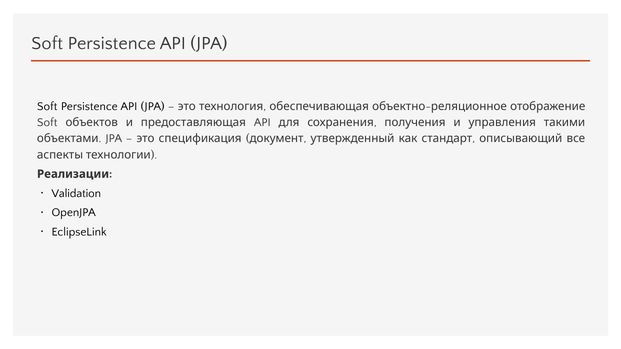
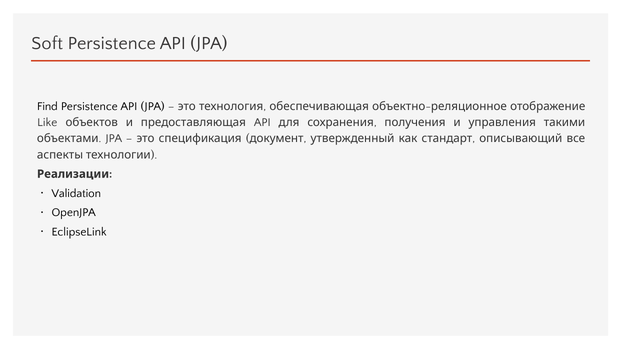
Soft: Soft -> Find (47, 107)
Soft: Soft -> Like (47, 123)
